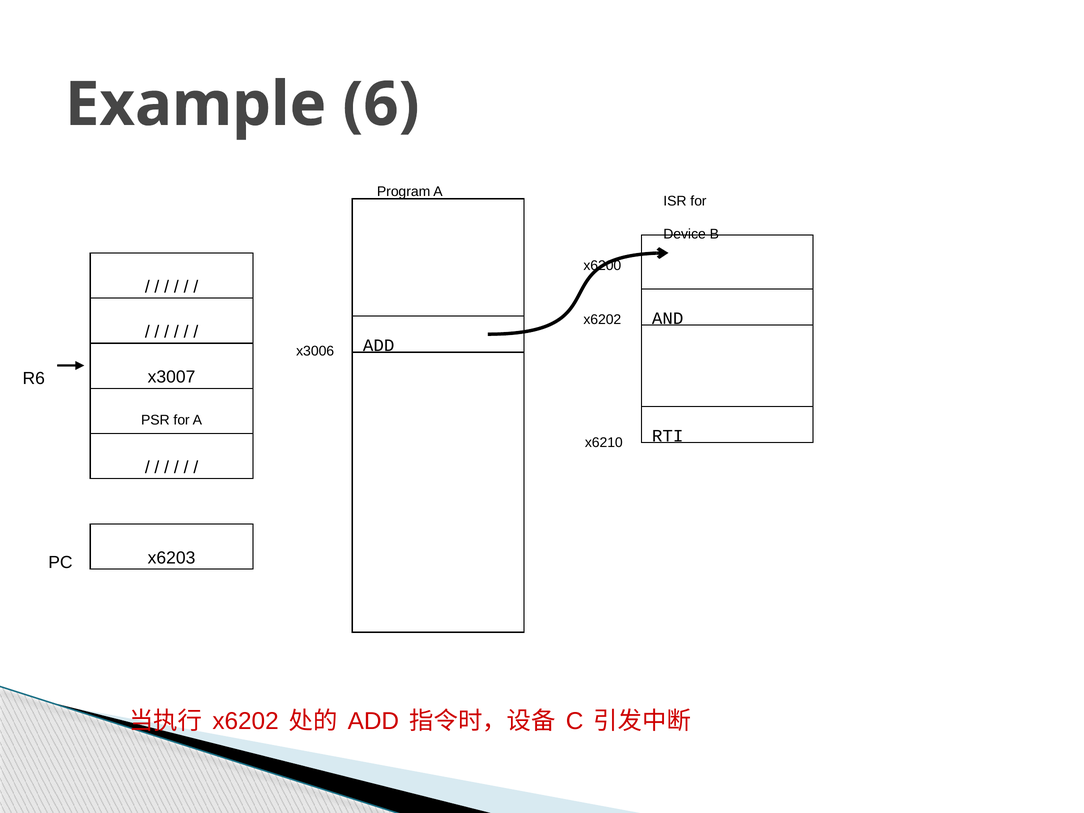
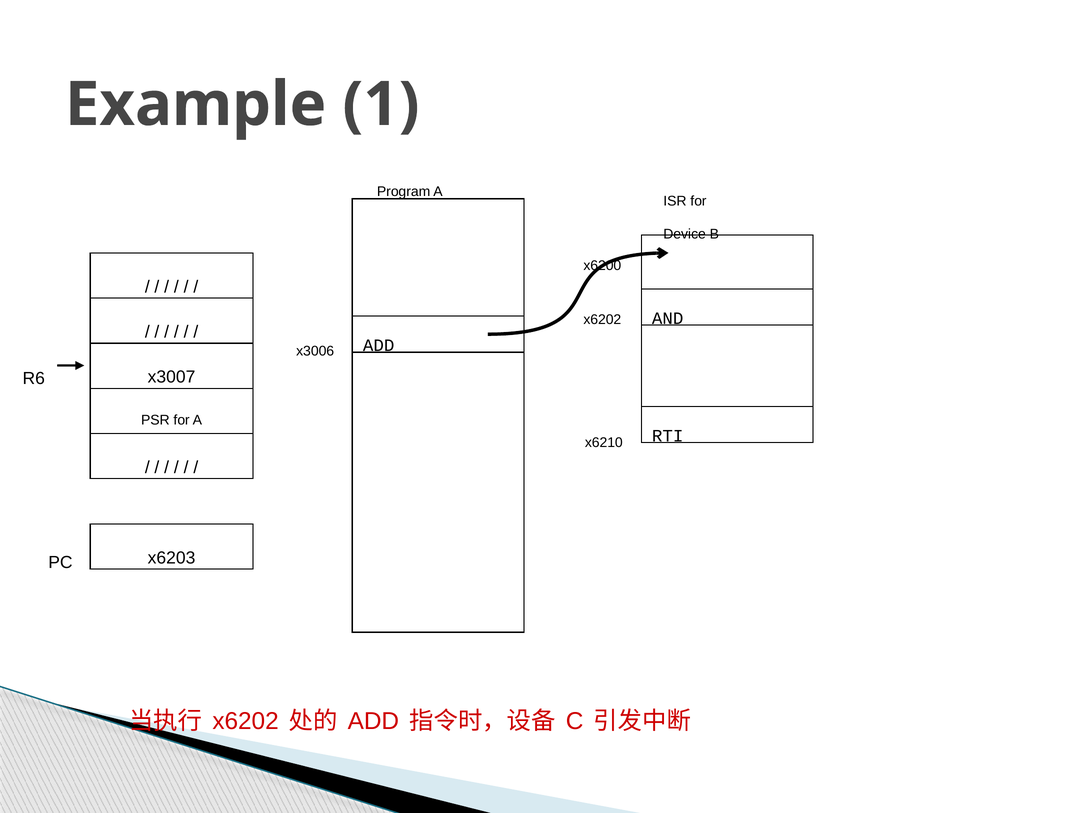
6: 6 -> 1 (381, 105)
